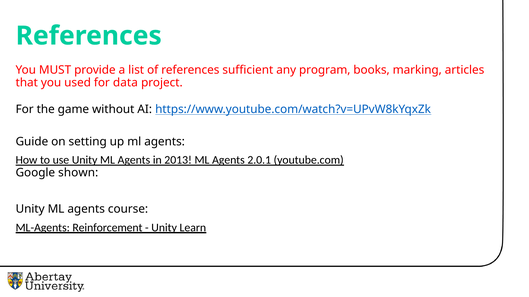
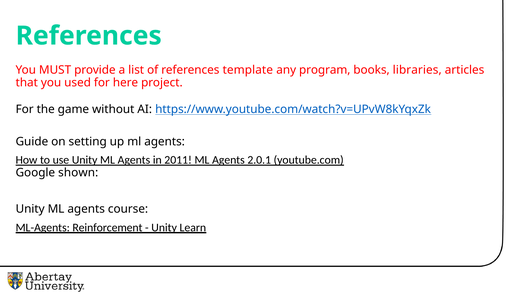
sufficient: sufficient -> template (248, 70)
marking: marking -> libraries (417, 70)
data: data -> here (126, 83)
2013: 2013 -> 2011 (178, 160)
